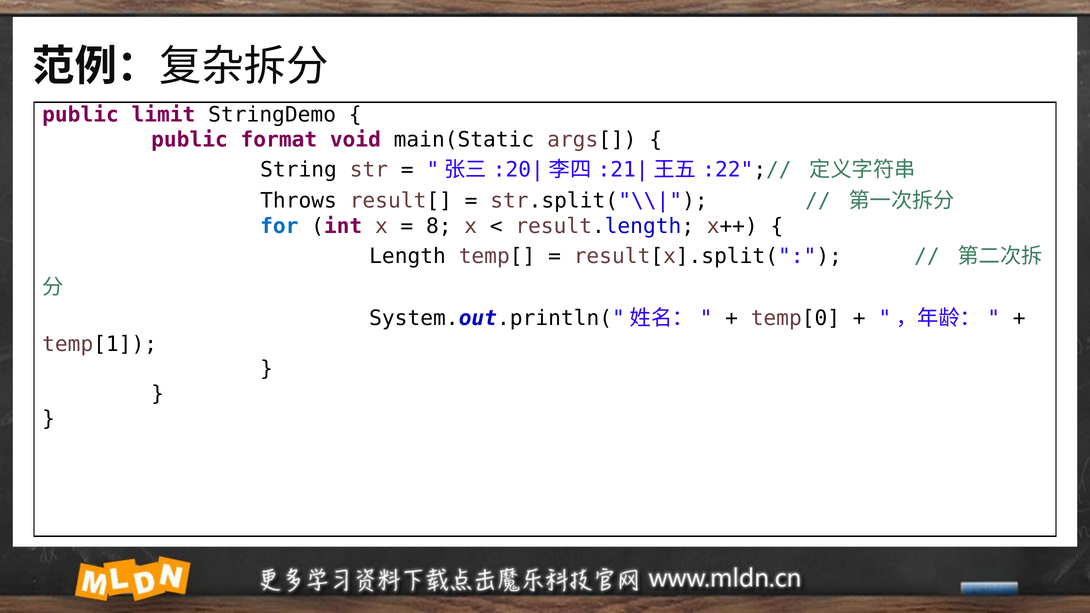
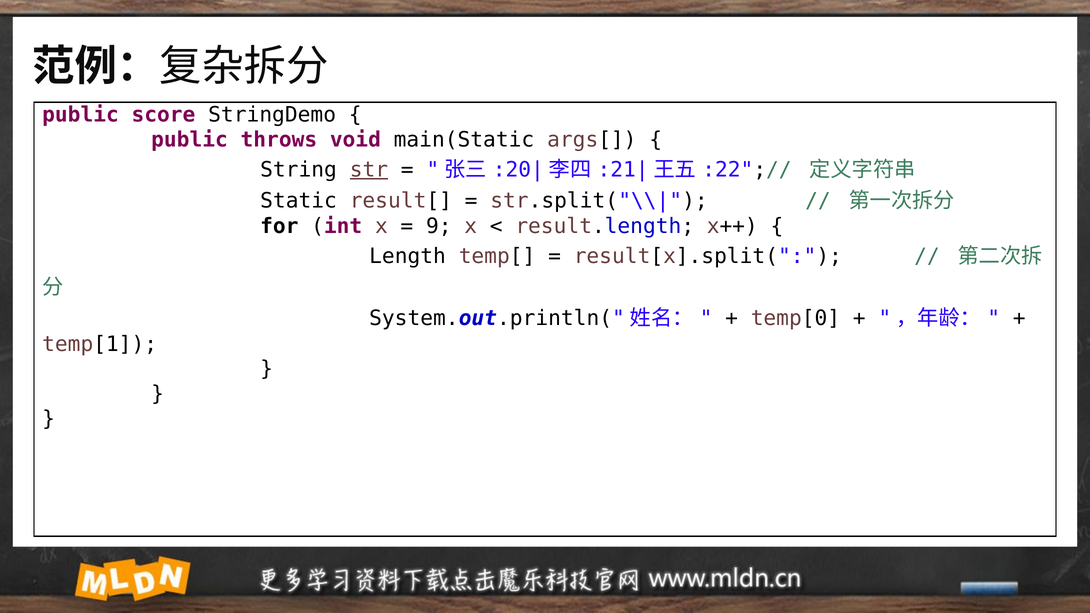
limit: limit -> score (163, 115)
format: format -> throws (279, 140)
str underline: none -> present (369, 170)
Throws: Throws -> Static (299, 201)
for colour: blue -> black (279, 227)
8: 8 -> 9 (439, 227)
